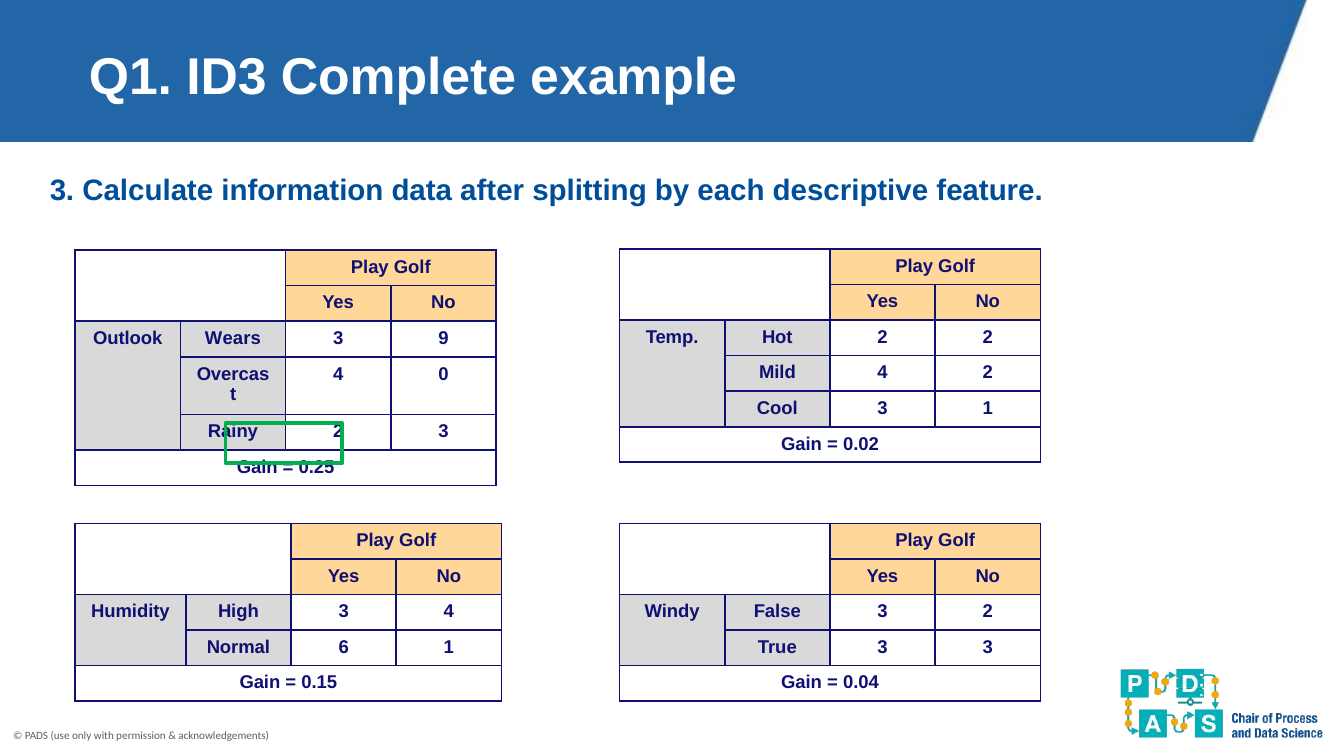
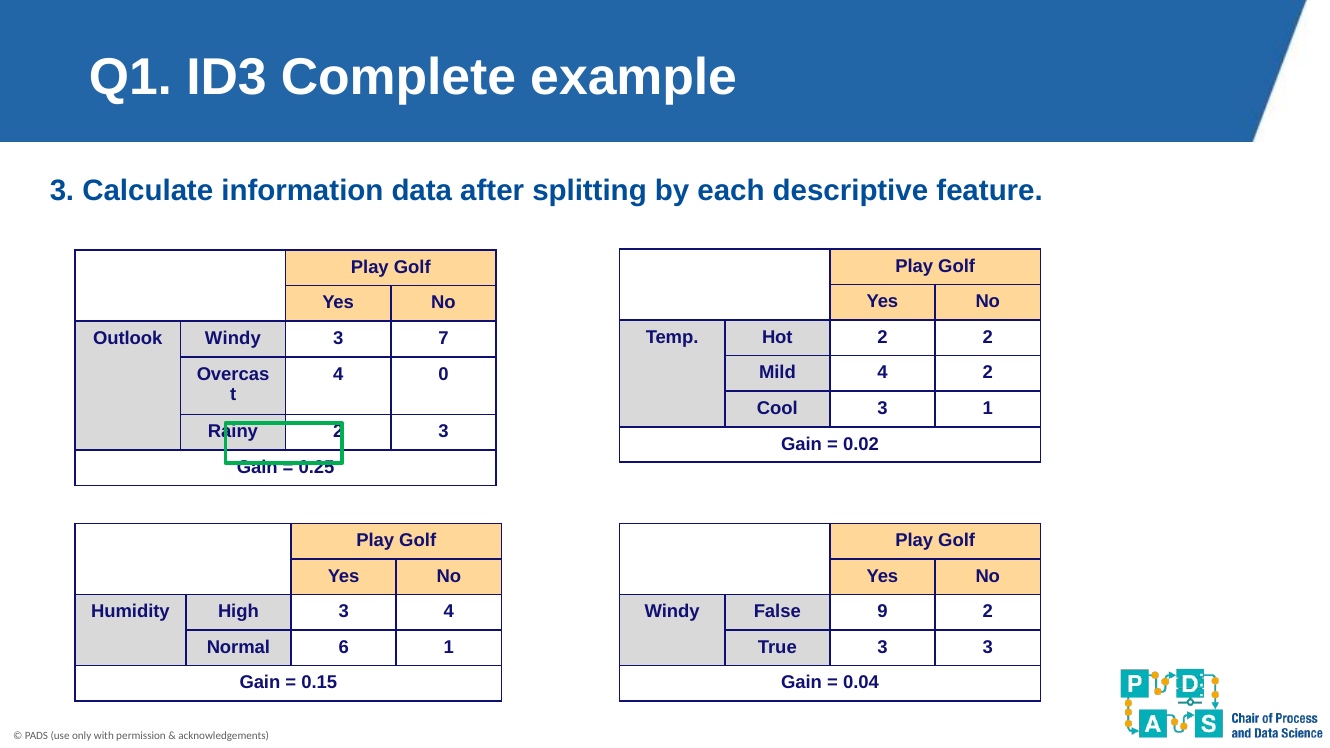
Outlook Wears: Wears -> Windy (233, 338)
9: 9 -> 7 (443, 338)
False 3: 3 -> 9 (883, 612)
